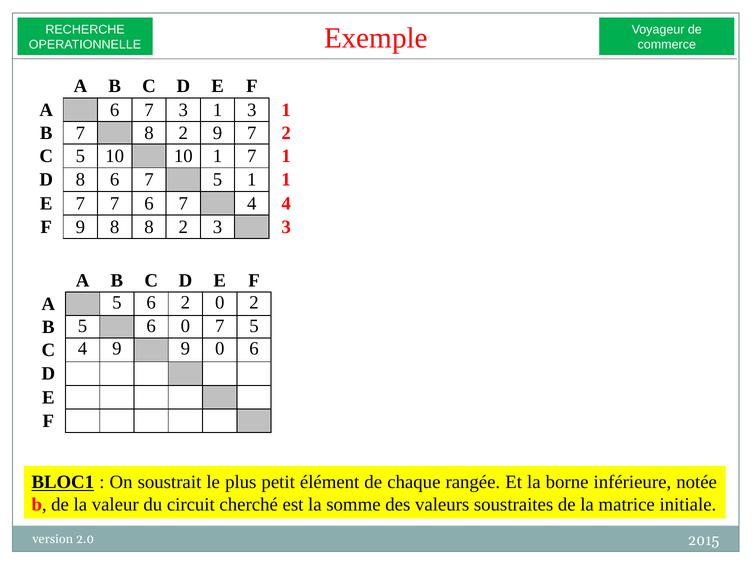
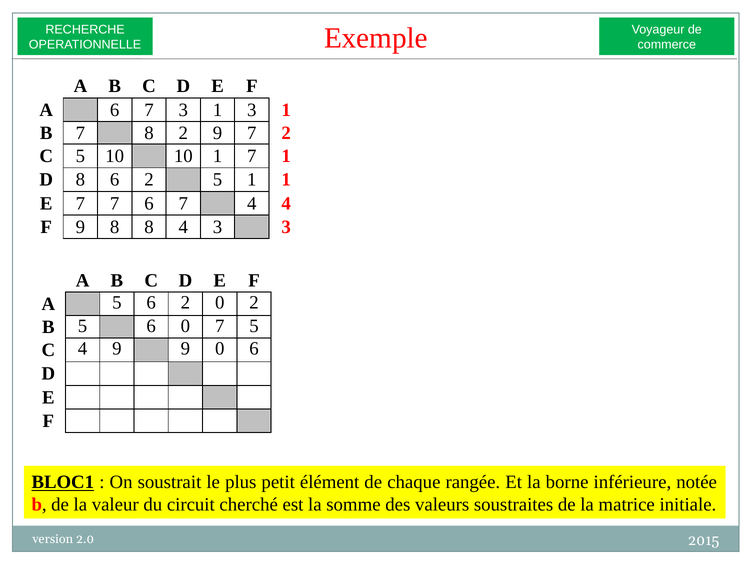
8 6 7: 7 -> 2 (149, 180)
8 8 2: 2 -> 4 (183, 227)
